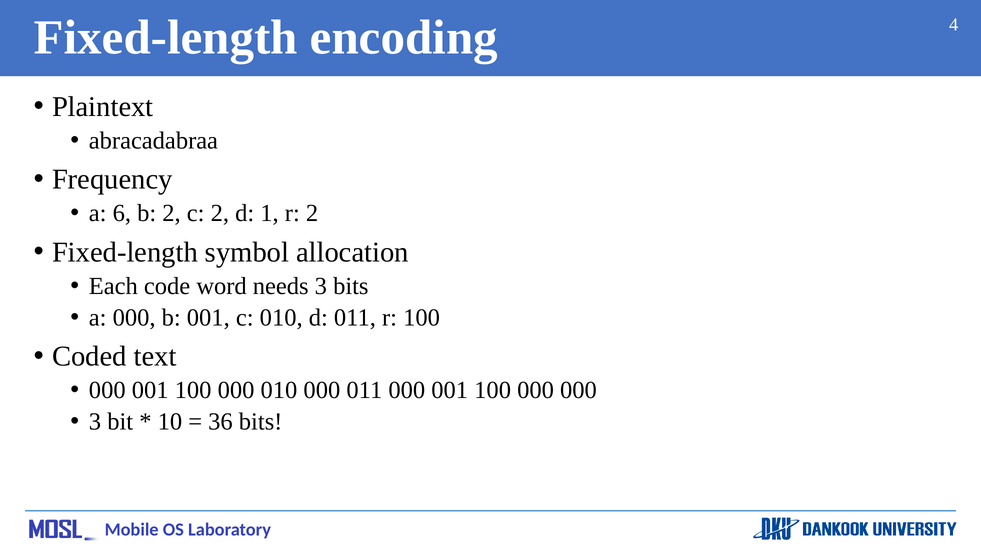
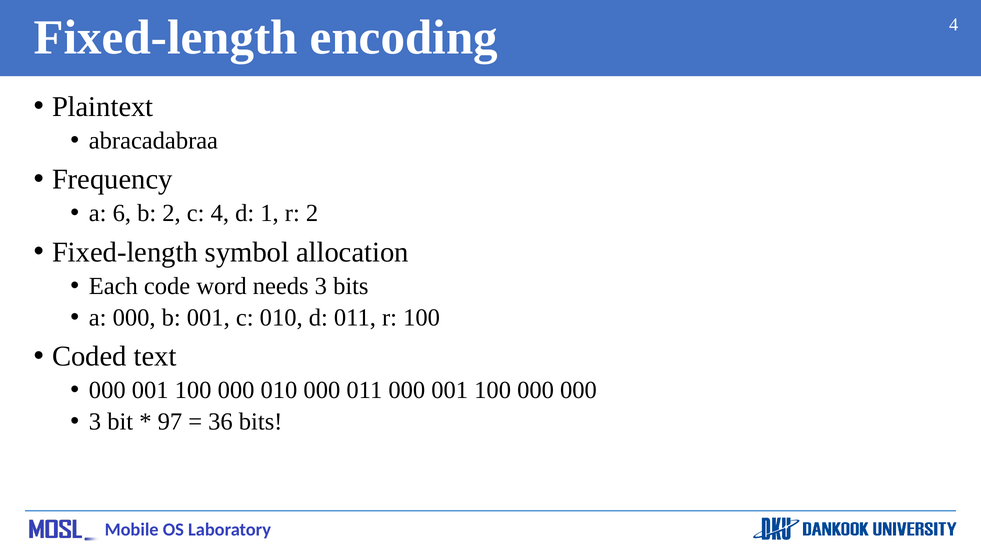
c 2: 2 -> 4 (220, 213)
10: 10 -> 97 (170, 422)
